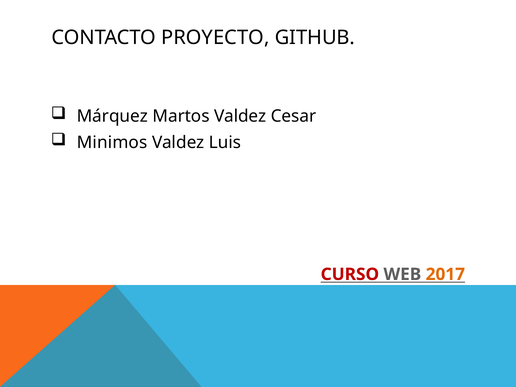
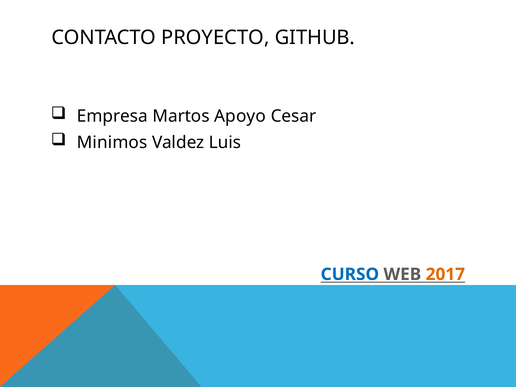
Márquez: Márquez -> Empresa (112, 116)
Martos Valdez: Valdez -> Apoyo (240, 116)
CURSO colour: red -> blue (350, 274)
